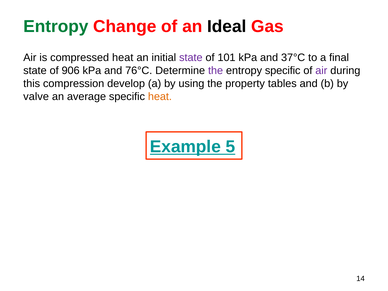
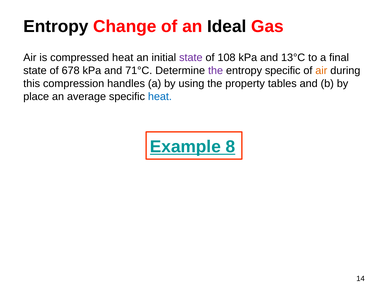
Entropy colour: green -> black (56, 26)
101: 101 -> 108 (227, 58)
37°C: 37°C -> 13°C (293, 58)
906: 906 -> 678 (71, 71)
76°C: 76°C -> 71°C (139, 71)
air colour: purple -> orange (321, 71)
develop: develop -> handles (126, 84)
valve: valve -> place (36, 96)
heat colour: orange -> blue (160, 96)
5: 5 -> 8 (230, 147)
